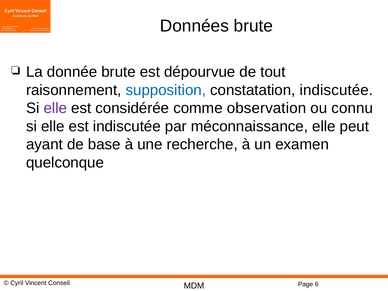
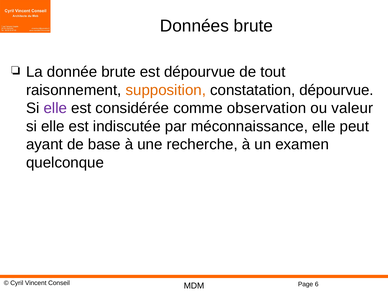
supposition colour: blue -> orange (166, 90)
constatation indiscutée: indiscutée -> dépourvue (336, 90)
connu: connu -> valeur (352, 108)
